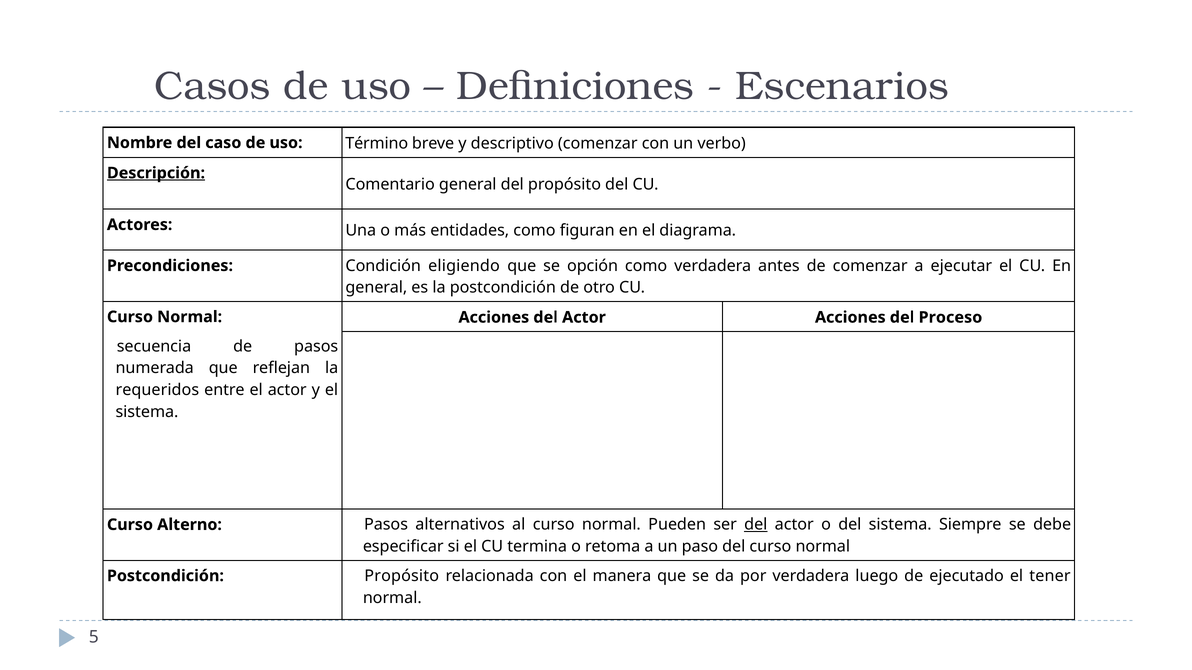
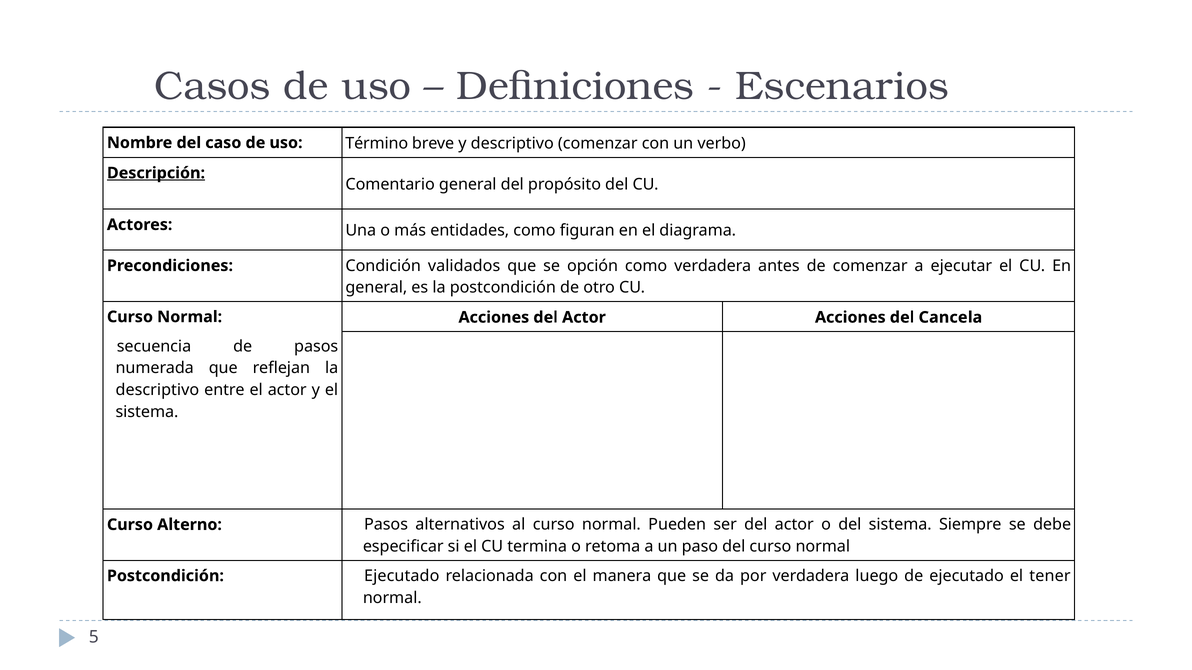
eligiendo: eligiendo -> validados (464, 266)
Proceso: Proceso -> Cancela (950, 318)
requeridos: requeridos -> descriptivo (157, 390)
del underline: present -> none (756, 525)
Postcondición Propósito: Propósito -> Ejecutado (402, 576)
